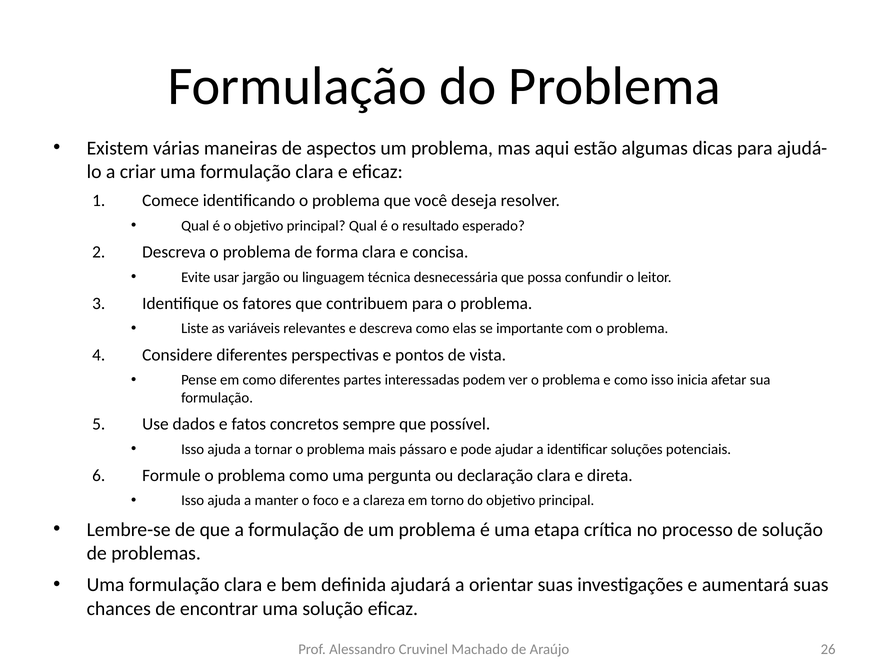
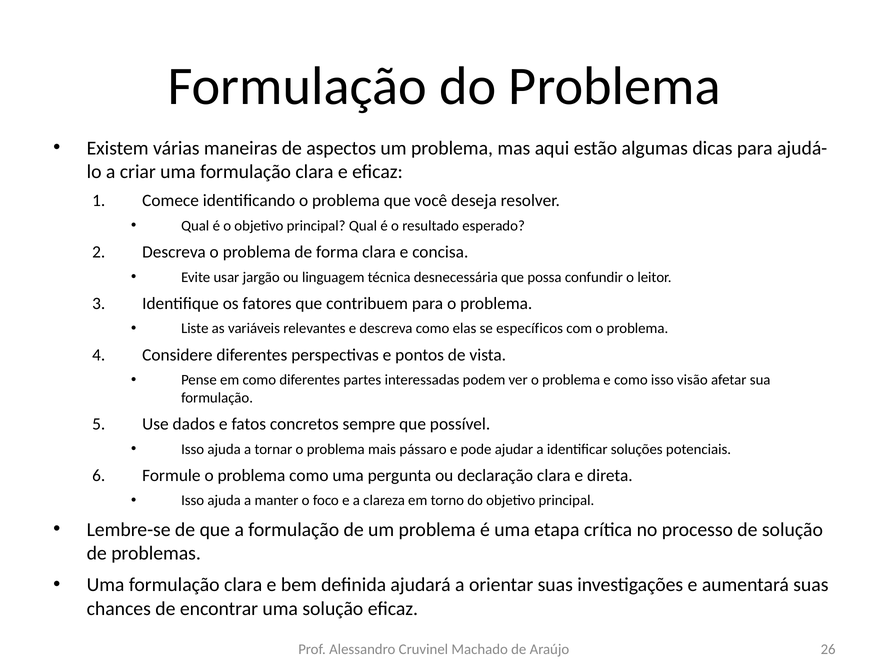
importante: importante -> específicos (530, 328)
inicia: inicia -> visão (692, 380)
